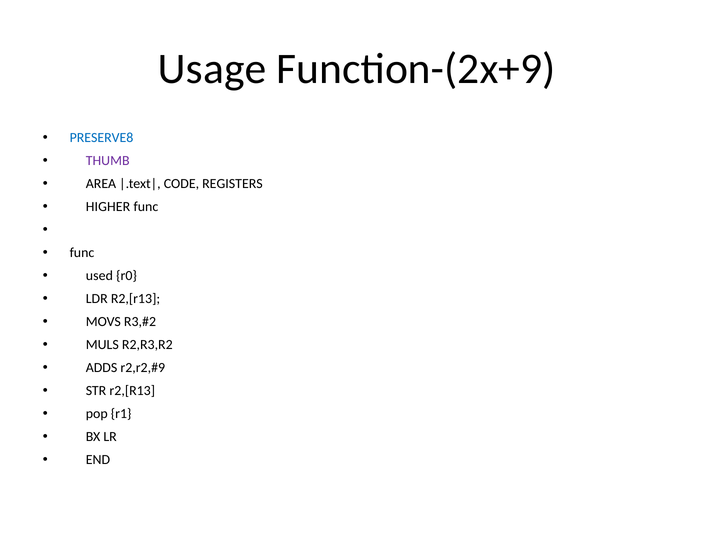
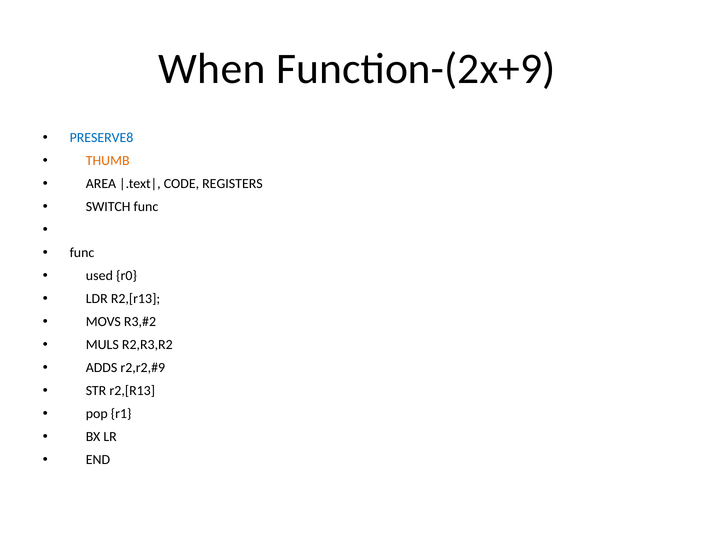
Usage: Usage -> When (212, 69)
THUMB colour: purple -> orange (108, 161)
HIGHER: HIGHER -> SWITCH (108, 207)
